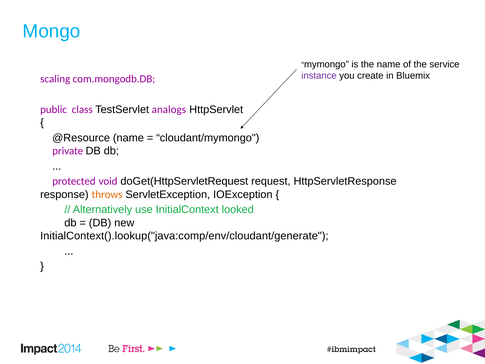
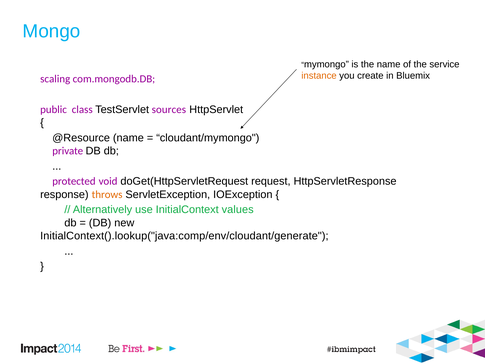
instance colour: purple -> orange (319, 76)
analogs: analogs -> sources (169, 109)
looked: looked -> values (238, 210)
